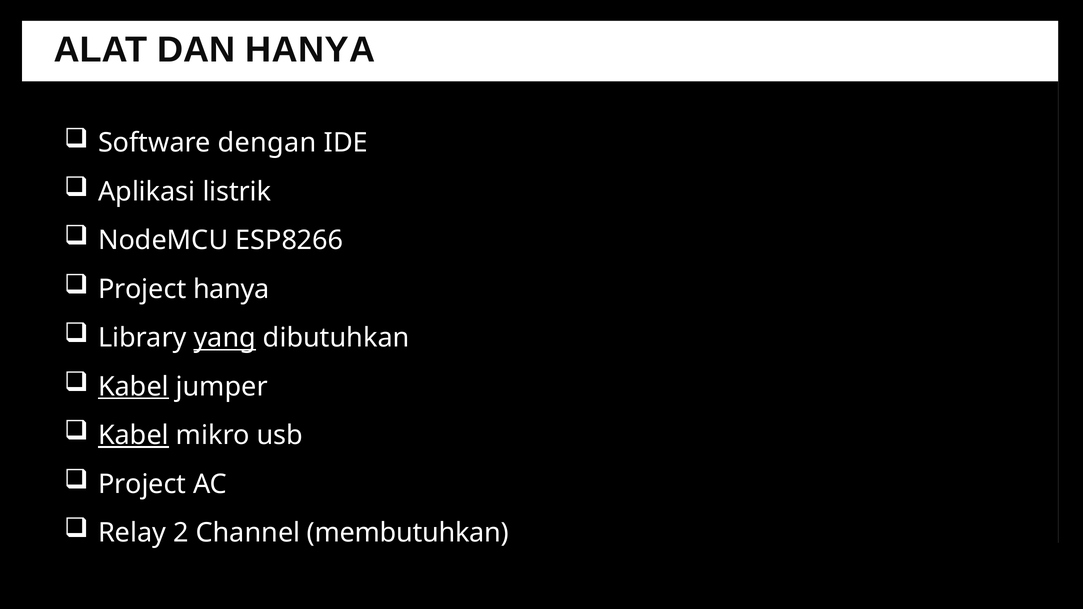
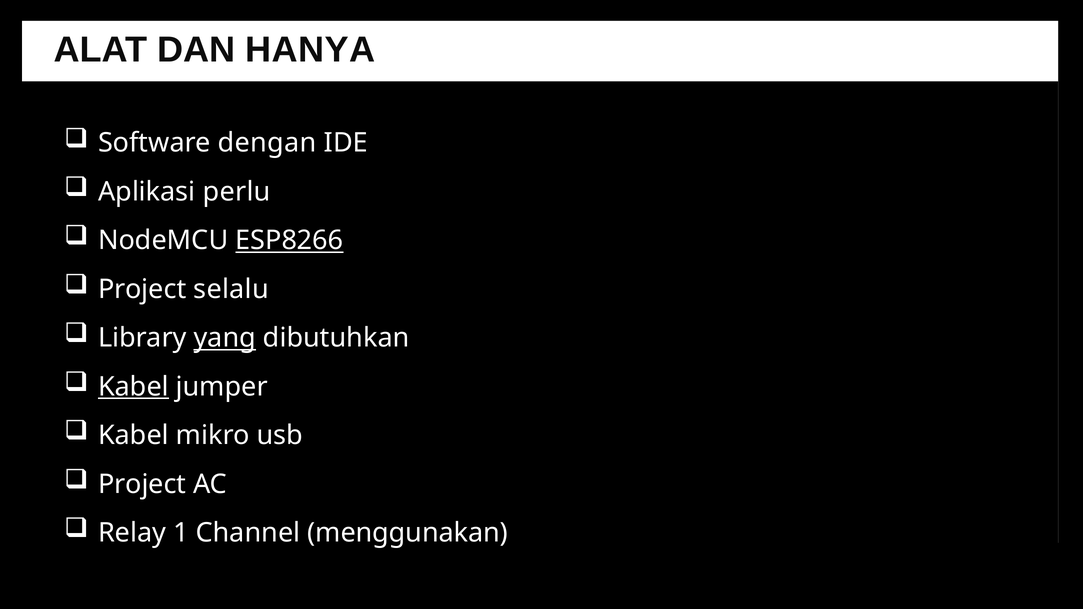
listrik: listrik -> perlu (237, 192)
ESP8266 underline: none -> present (289, 241)
Project hanya: hanya -> selalu (231, 289)
Kabel underline: present -> none (133, 436)
2: 2 -> 1 (181, 533)
membutuhkan: membutuhkan -> menggunakan (408, 533)
